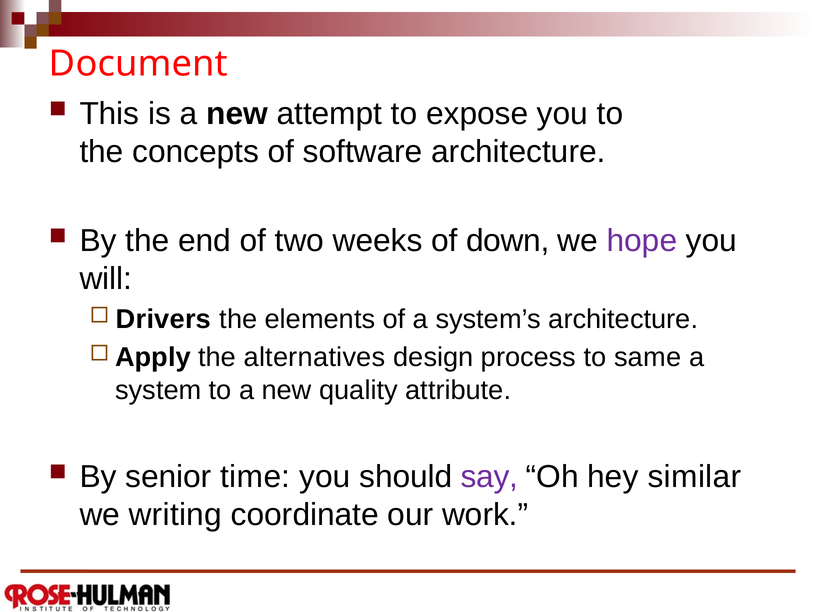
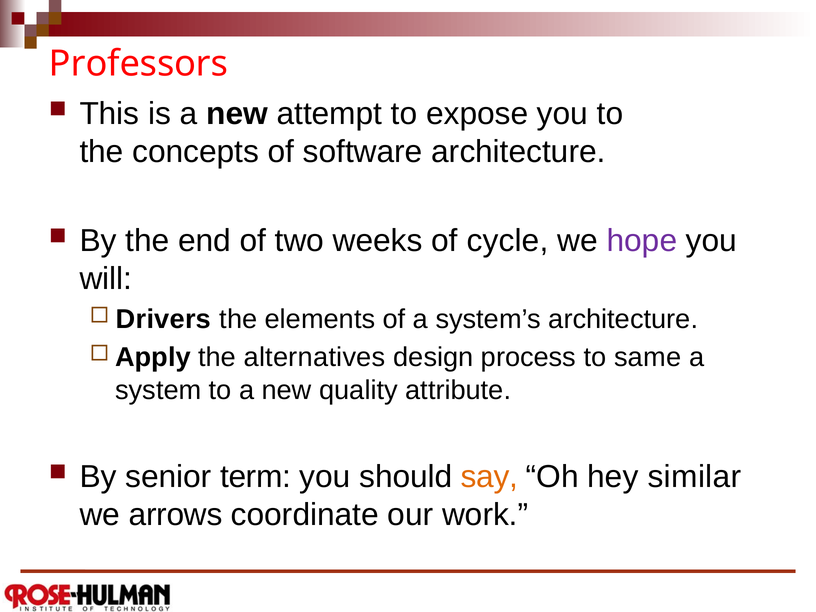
Document: Document -> Professors (139, 64)
down: down -> cycle (507, 241)
time: time -> term (256, 477)
say colour: purple -> orange (489, 477)
writing: writing -> arrows (176, 515)
